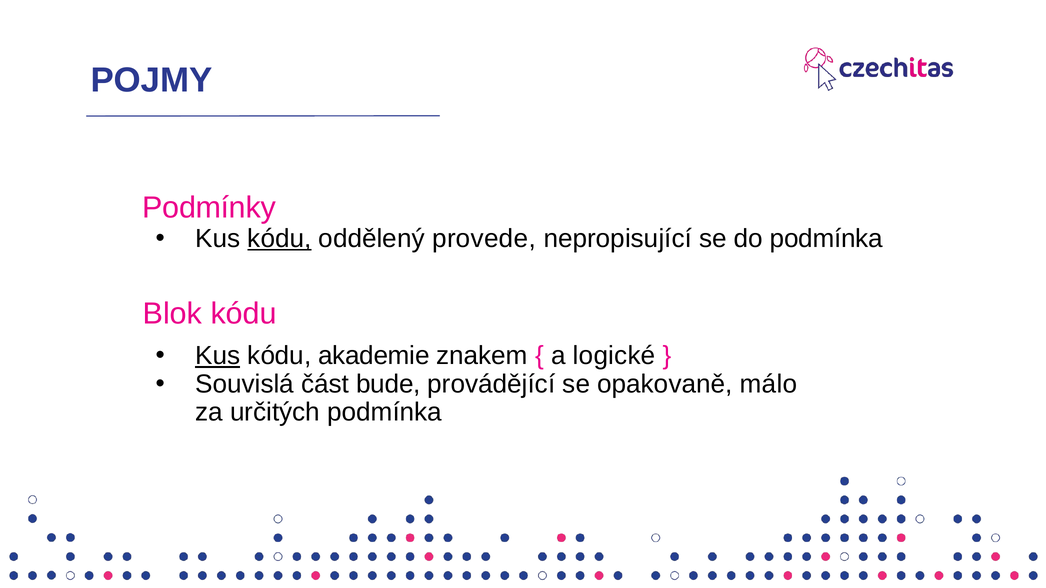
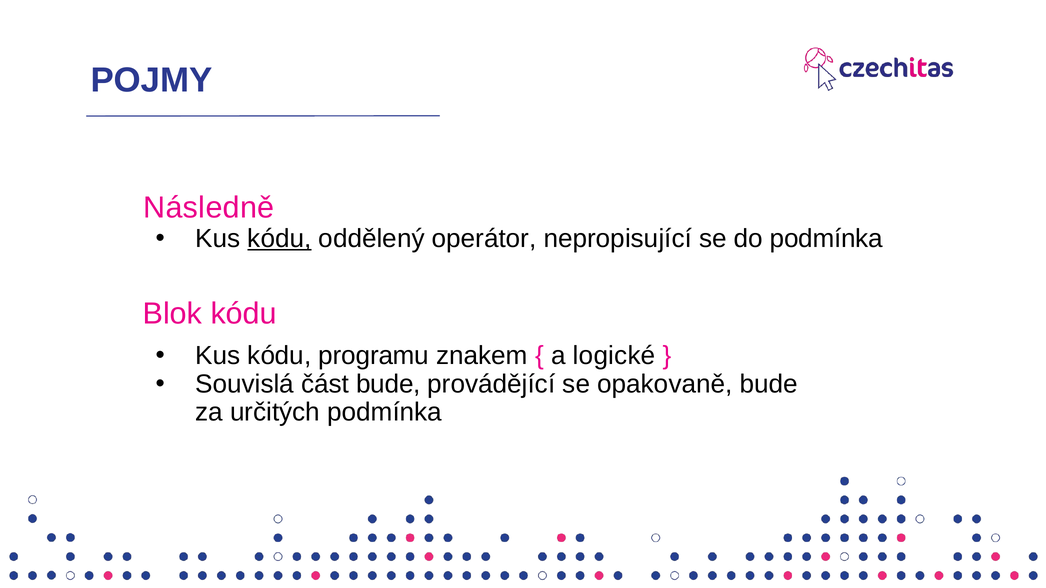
Podmínky: Podmínky -> Následně (209, 208)
provede: provede -> operátor (484, 239)
Kus underline: present -> none (218, 356)
akademie: akademie -> programu (374, 356)
opakovaně málo: málo -> bude (769, 384)
